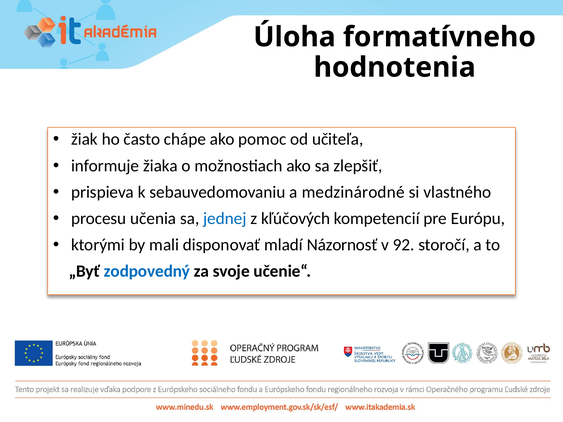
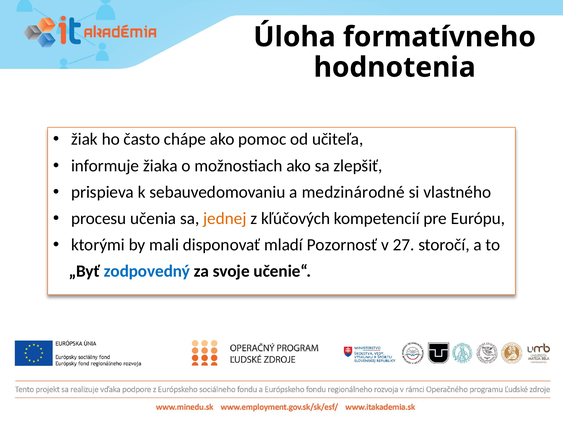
jednej colour: blue -> orange (225, 219)
Názornosť: Názornosť -> Pozornosť (342, 245)
92: 92 -> 27 (404, 245)
